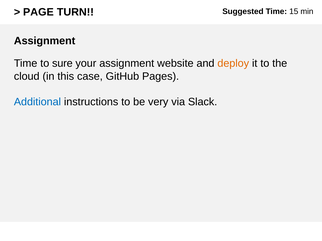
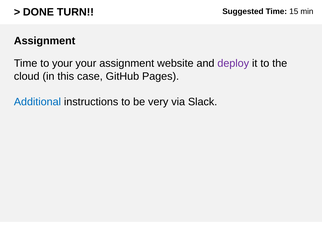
PAGE: PAGE -> DONE (38, 12)
to sure: sure -> your (62, 64)
deploy colour: orange -> purple (233, 64)
